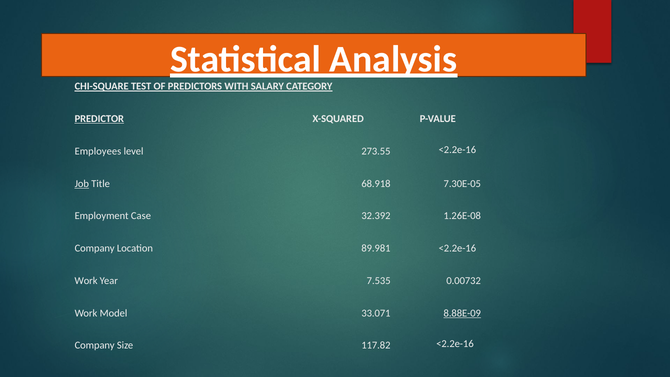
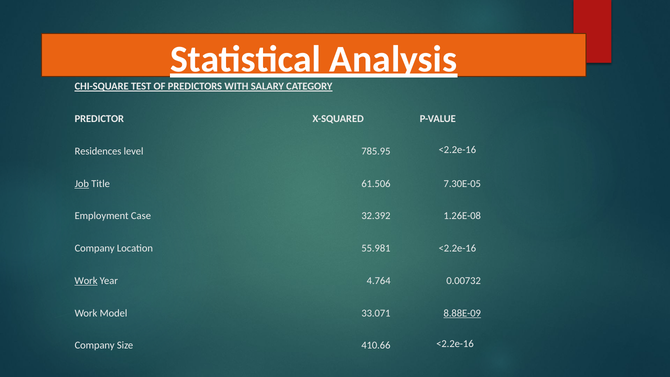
PREDICTOR underline: present -> none (99, 119)
Employees: Employees -> Residences (98, 151)
273.55: 273.55 -> 785.95 (376, 151)
68.918: 68.918 -> 61.506 (376, 184)
89.981: 89.981 -> 55.981 (376, 248)
Work underline: none -> present (86, 281)
7.535: 7.535 -> 4.764 (379, 281)
117.82: 117.82 -> 410.66 (376, 345)
